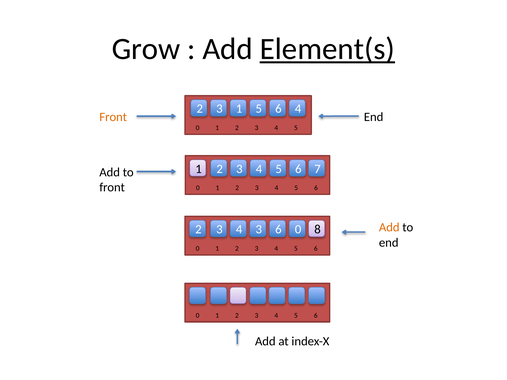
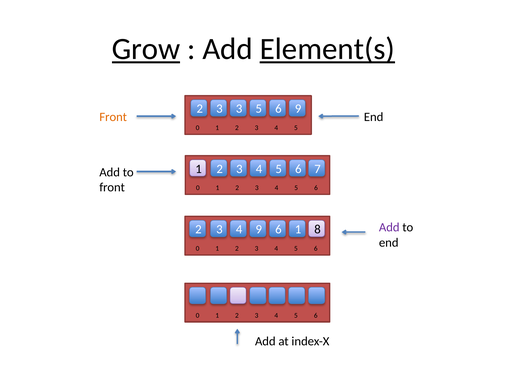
Grow underline: none -> present (146, 49)
3 1: 1 -> 3 (239, 109)
6 4: 4 -> 9 (298, 109)
Add colour: orange -> purple (389, 227)
4 3: 3 -> 9 (259, 230)
0: 0 -> 1 (298, 230)
